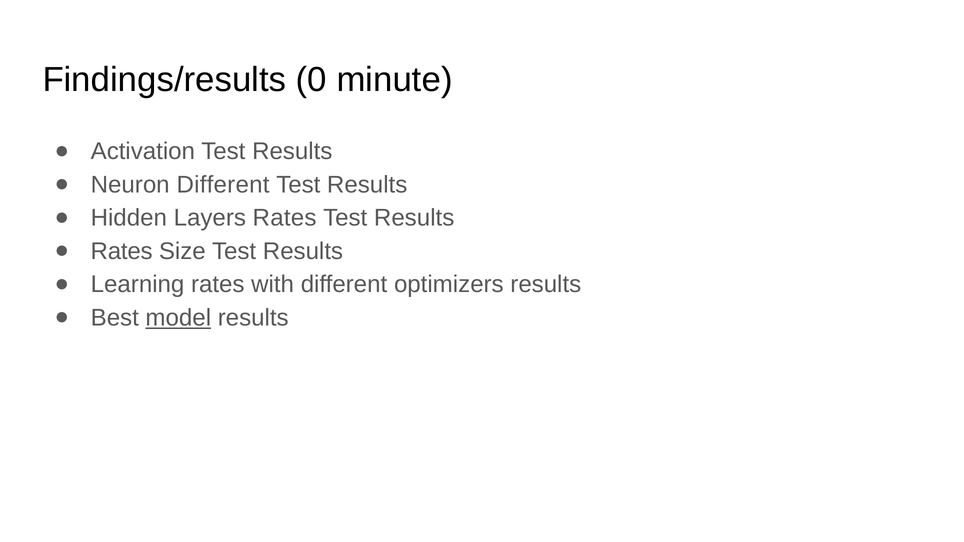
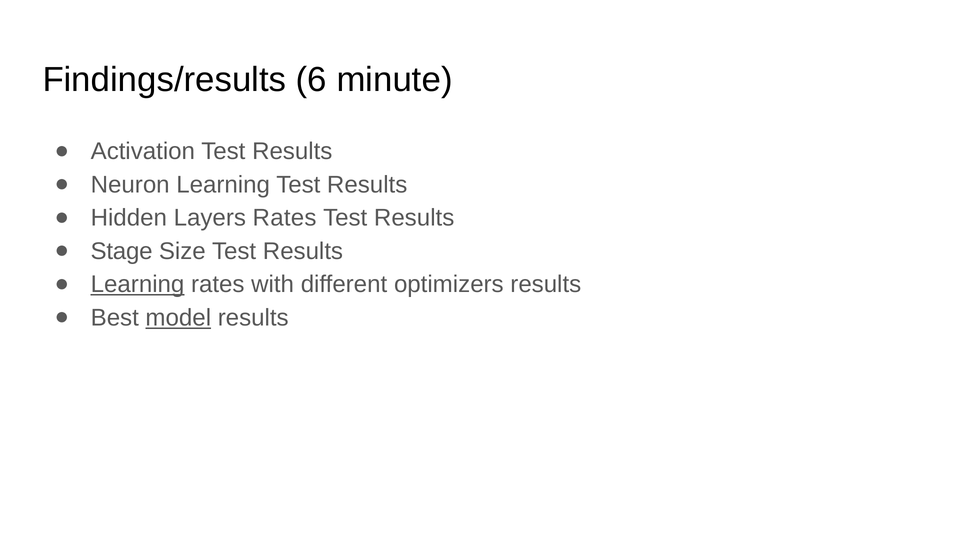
0: 0 -> 6 (311, 80)
Neuron Different: Different -> Learning (223, 185)
Rates: Rates -> Stage (122, 251)
Learning underline: none -> present (138, 285)
